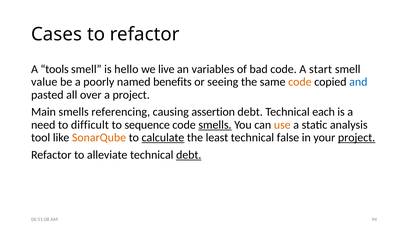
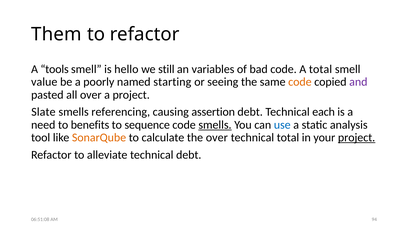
Cases: Cases -> Them (57, 34)
live: live -> still (166, 69)
A start: start -> total (321, 69)
benefits: benefits -> starting (172, 82)
and colour: blue -> purple (358, 82)
Main: Main -> Slate (43, 112)
difficult: difficult -> benefits (90, 125)
use colour: orange -> blue (282, 125)
calculate underline: present -> none (163, 137)
the least: least -> over (217, 137)
technical false: false -> total (288, 137)
debt underline: present -> none (189, 154)
